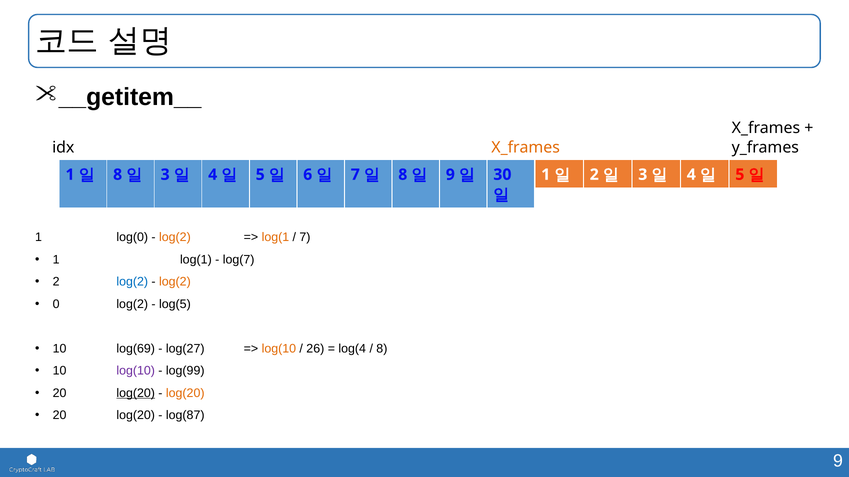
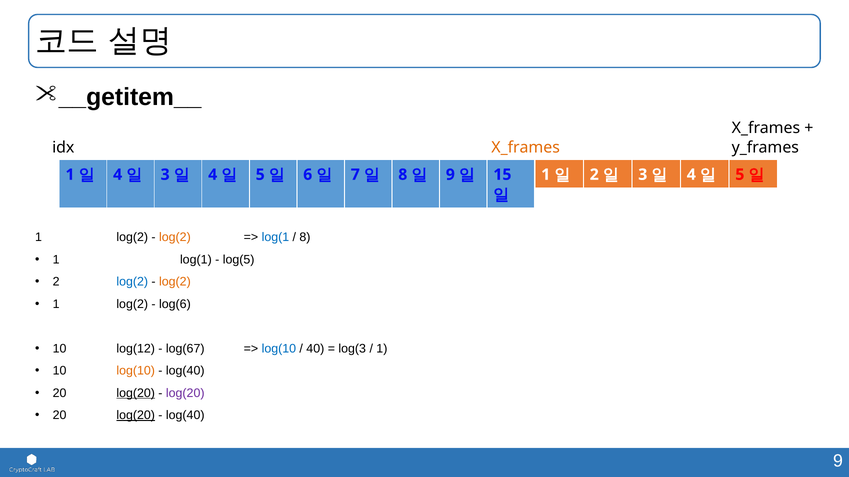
8: 8 -> 4 (118, 175)
30: 30 -> 15 (502, 175)
log(0: log(0 -> log(2 (132, 238)
log(1 colour: orange -> blue (275, 238)
7: 7 -> 8 (305, 238)
log(7: log(7 -> log(5 (239, 260)
0: 0 -> 1 (56, 304)
log(5: log(5 -> log(6 (175, 304)
log(69: log(69 -> log(12 (136, 349)
log(27: log(27 -> log(67 (185, 349)
log(10 colour: orange -> blue (279, 349)
26: 26 -> 40 (315, 349)
log(4: log(4 -> log(3 (352, 349)
8: 8 -> 1 (382, 349)
log(10 colour: purple -> orange (136, 371)
log(99: log(99 -> log(40 (185, 371)
log(20 colour: orange -> purple (185, 393)
log(20 underline: none -> present (136, 416)
log(87: log(87 -> log(40 (185, 416)
